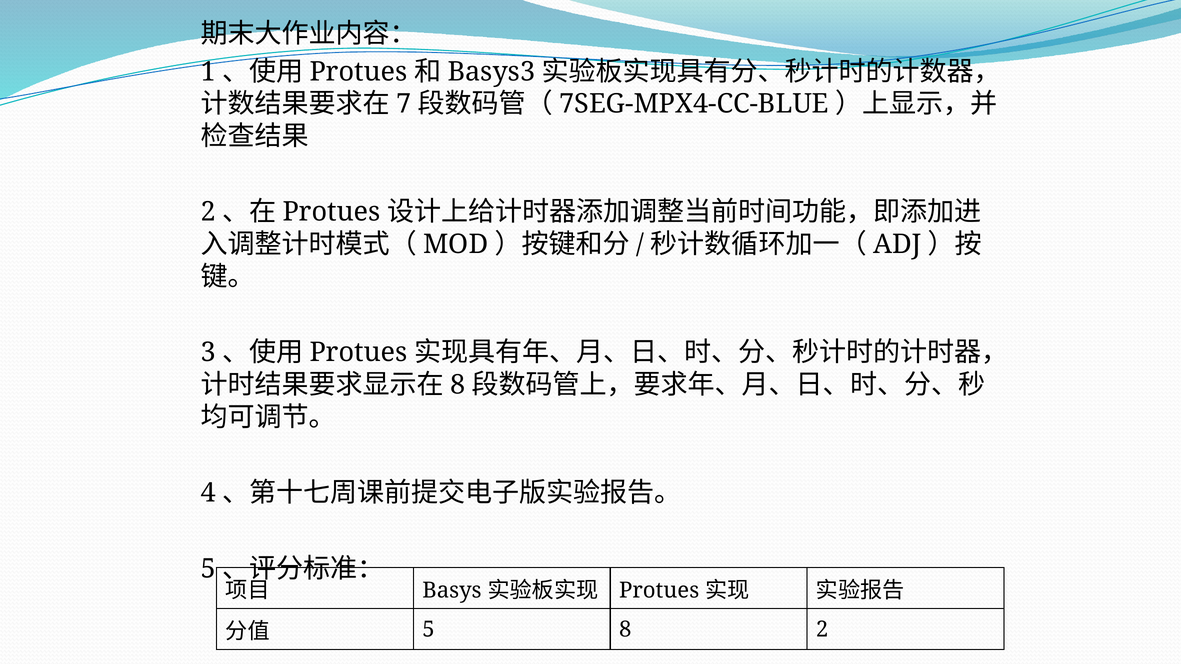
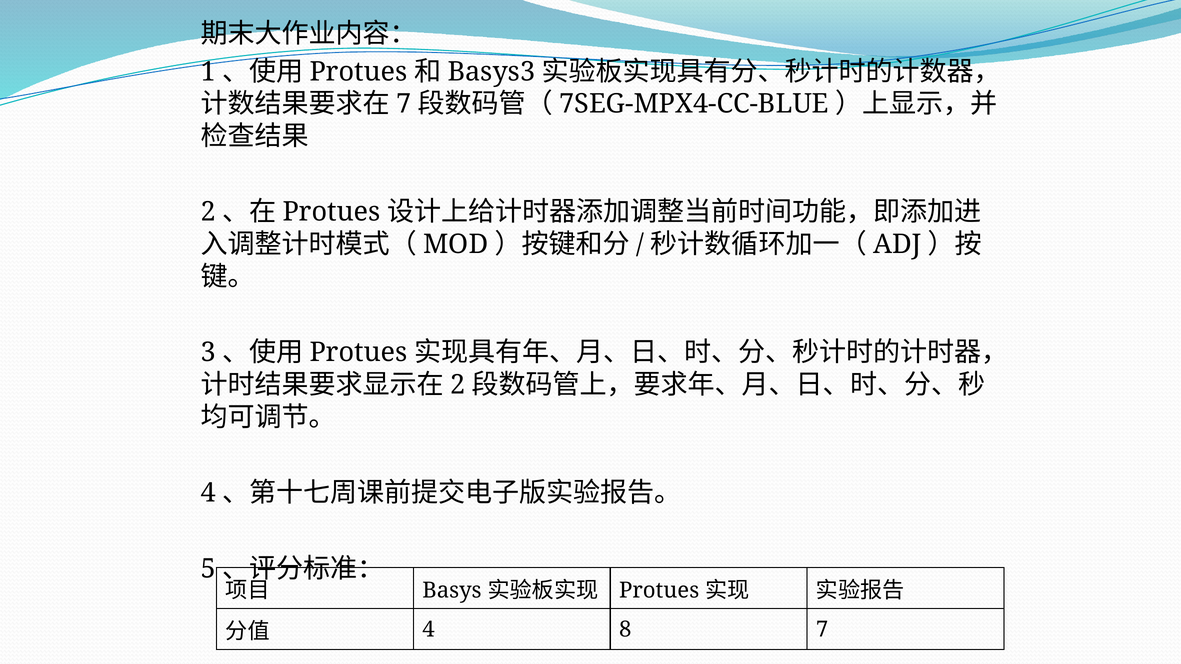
8: 8 -> 2 (458, 385)
5: 5 -> 4 (428, 630)
8 2: 2 -> 7 (822, 630)
